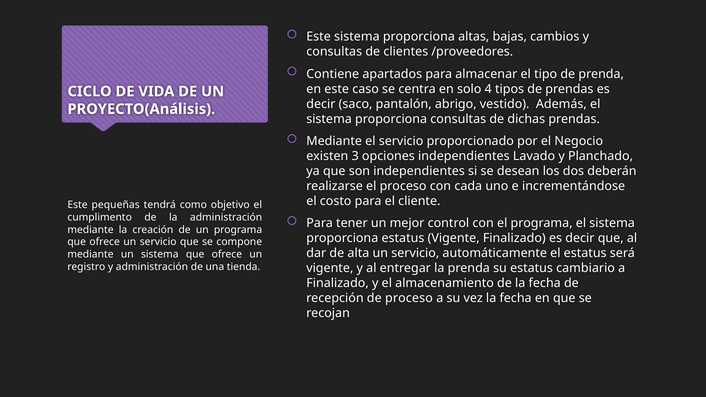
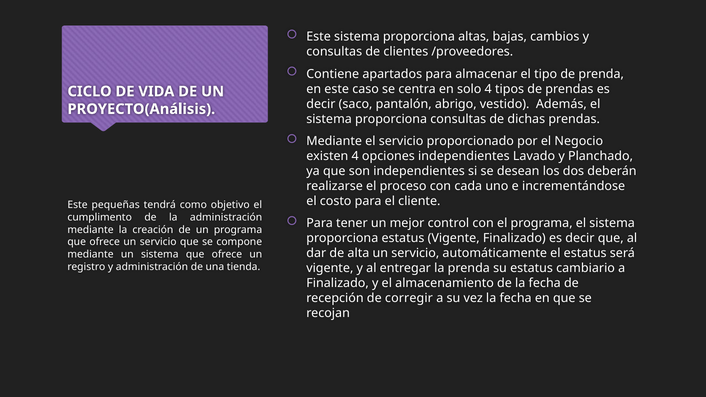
existen 3: 3 -> 4 (355, 156)
de proceso: proceso -> corregir (409, 298)
